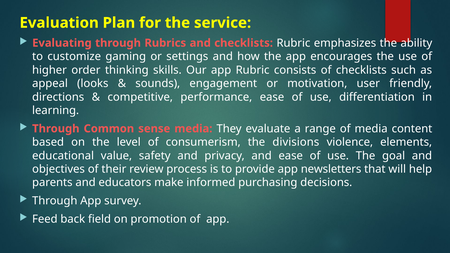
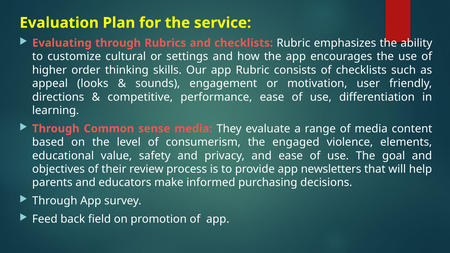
gaming: gaming -> cultural (126, 57)
divisions: divisions -> engaged (296, 142)
